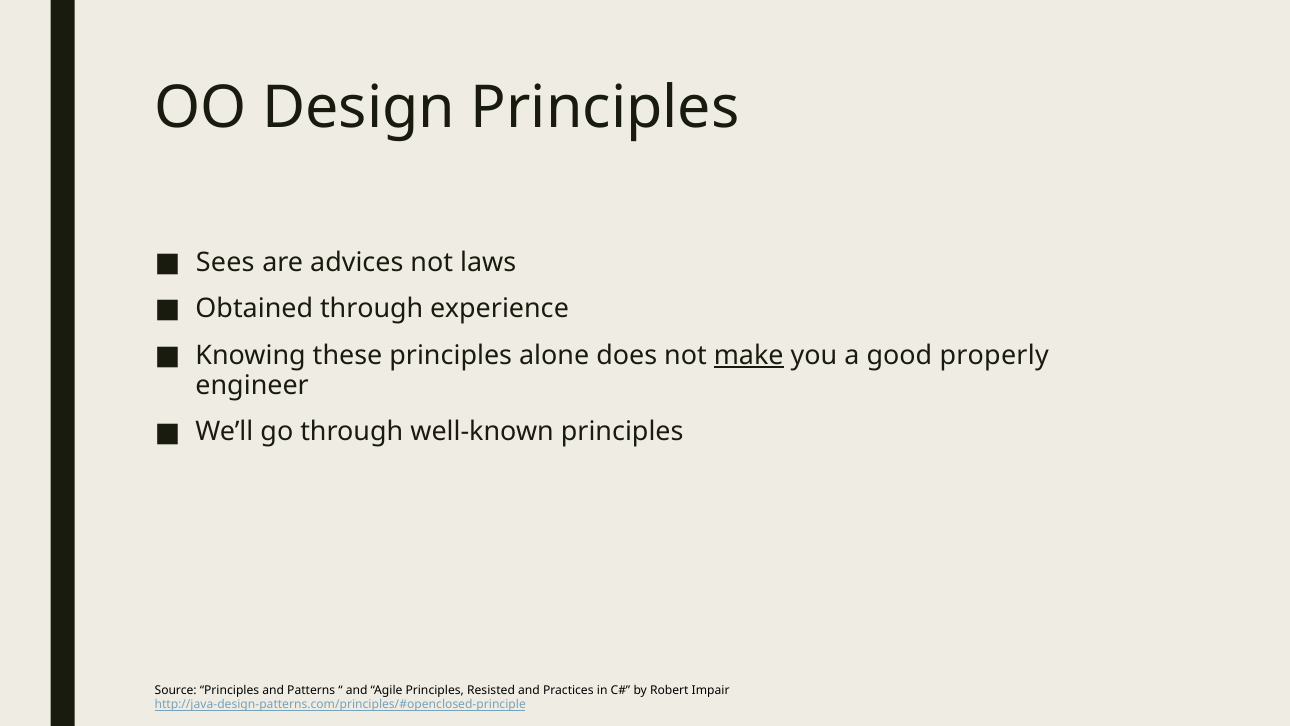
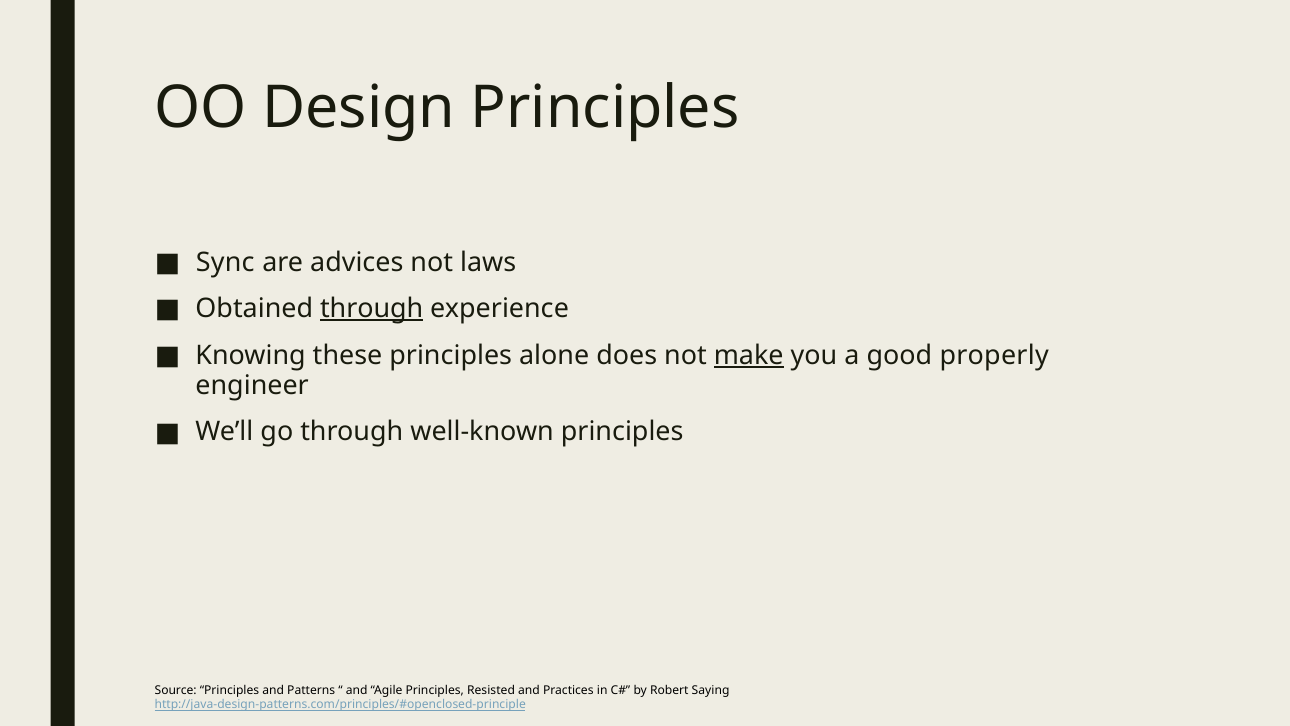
Sees: Sees -> Sync (225, 262)
through underline: none -> present (372, 309)
Impair: Impair -> Saying (711, 690)
